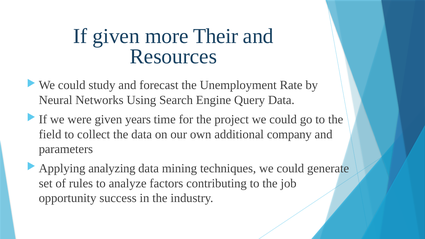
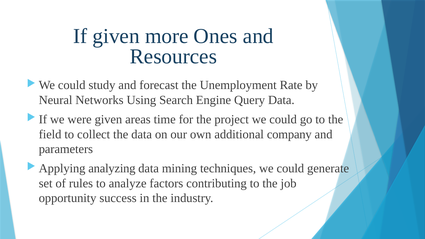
Their: Their -> Ones (216, 36)
years: years -> areas (138, 119)
